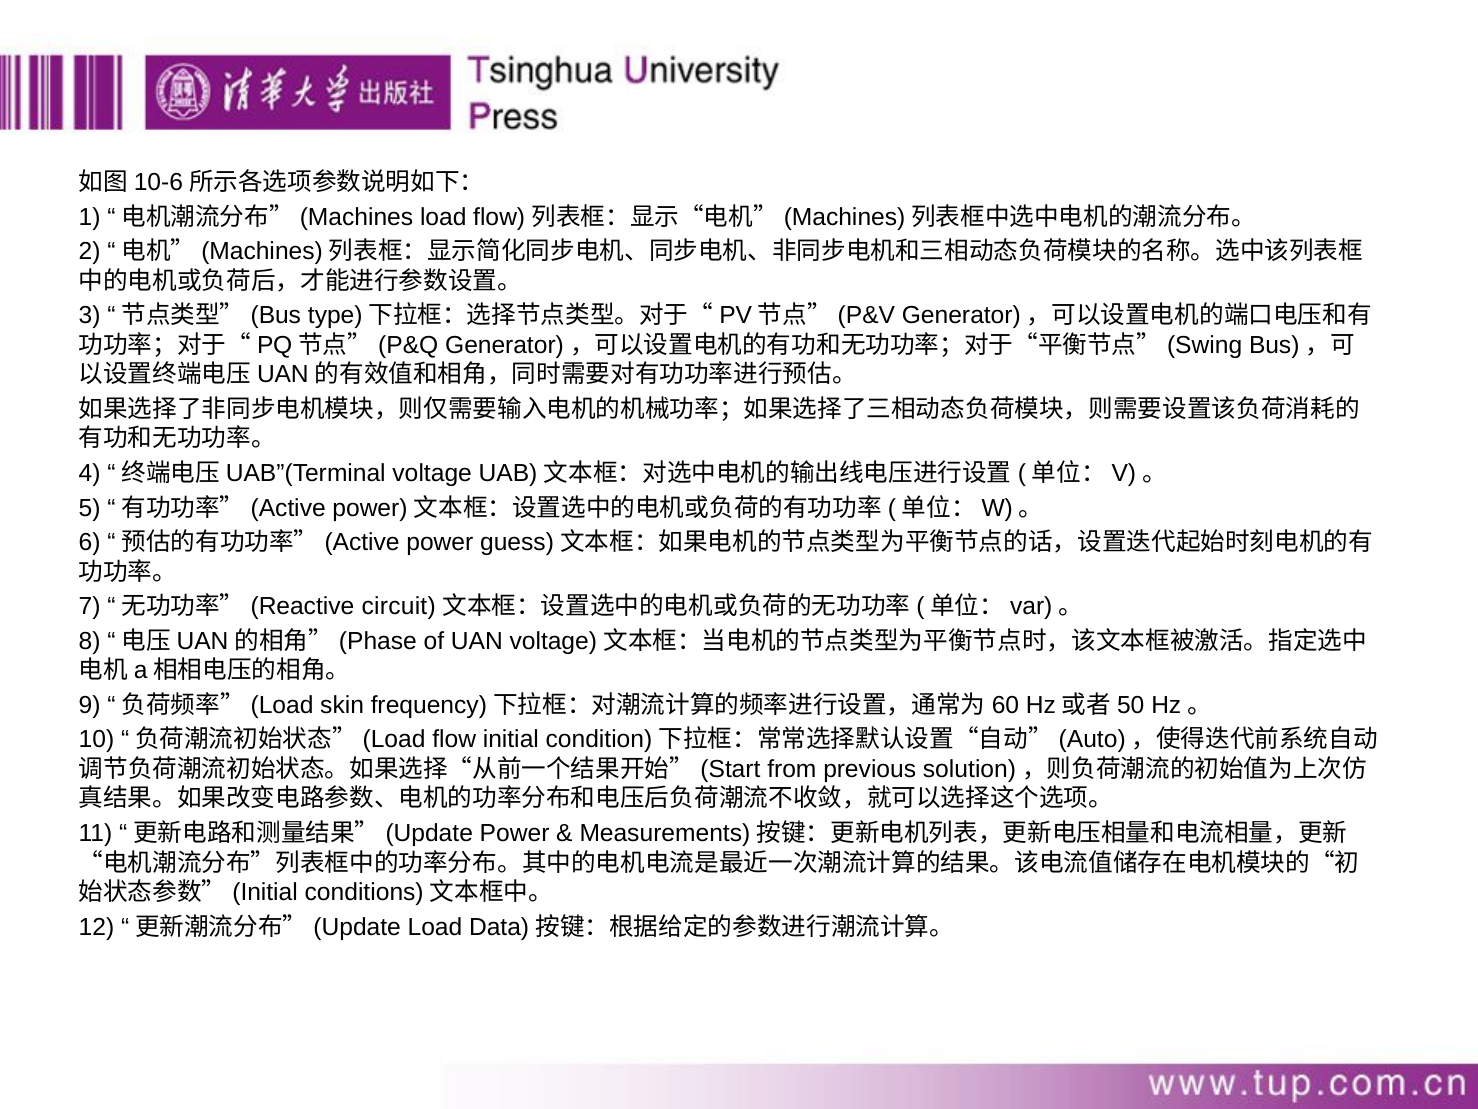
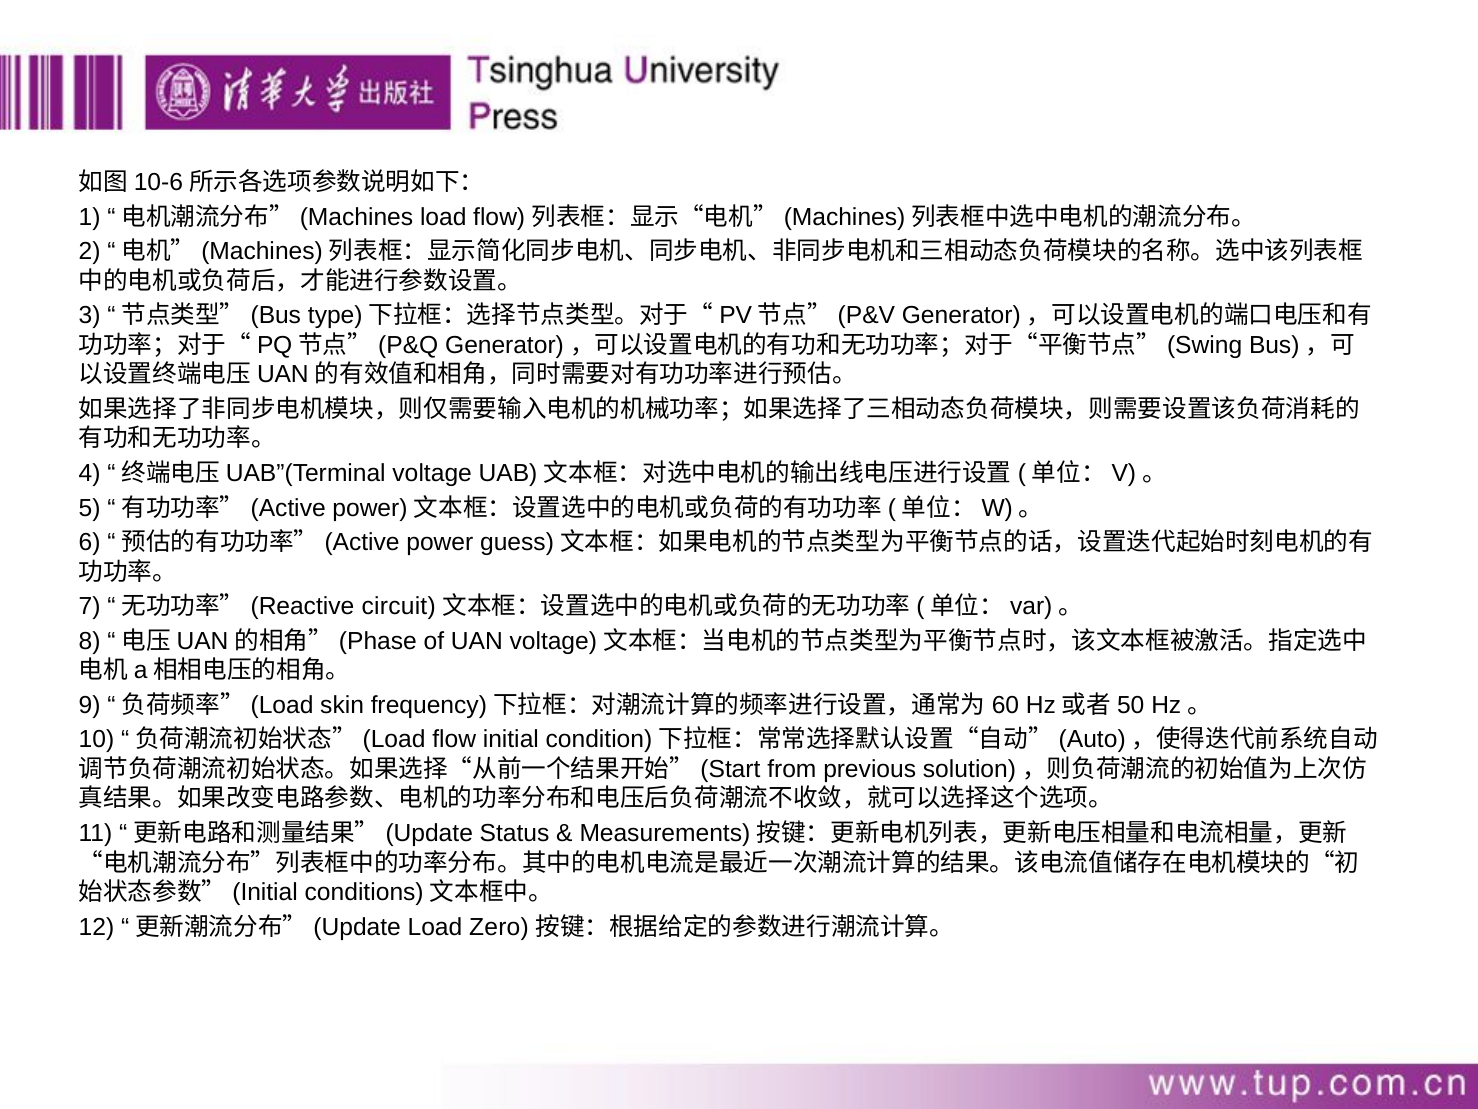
Power: Power -> Status (515, 833)
Data: Data -> Zero (499, 927)
